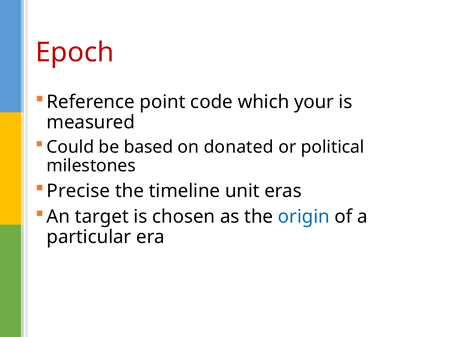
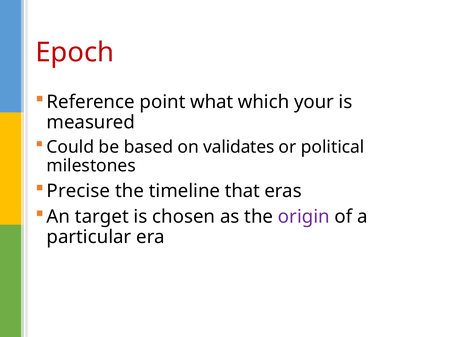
code: code -> what (212, 102)
donated: donated -> validates (239, 147)
unit: unit -> that (242, 191)
origin colour: blue -> purple (304, 217)
